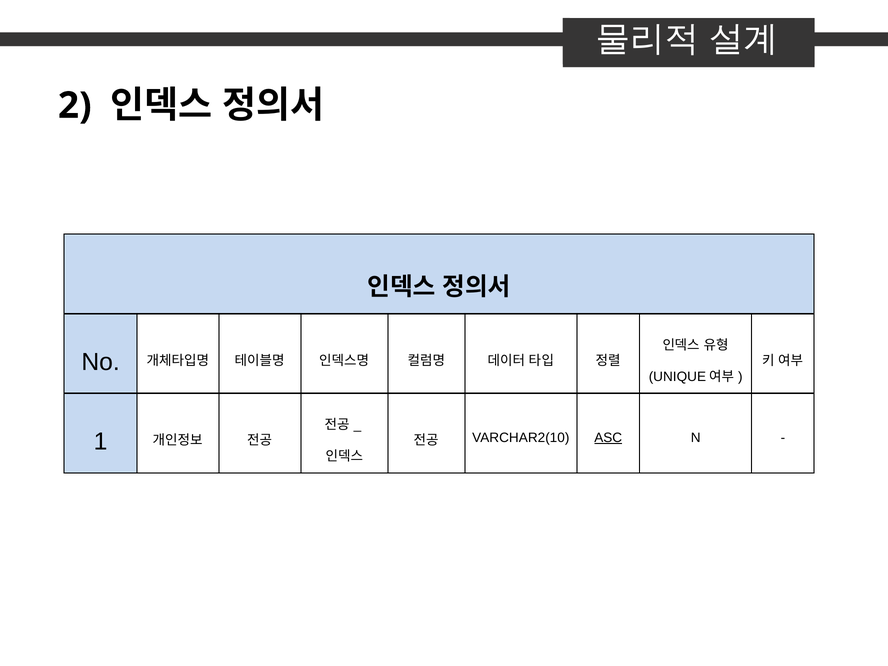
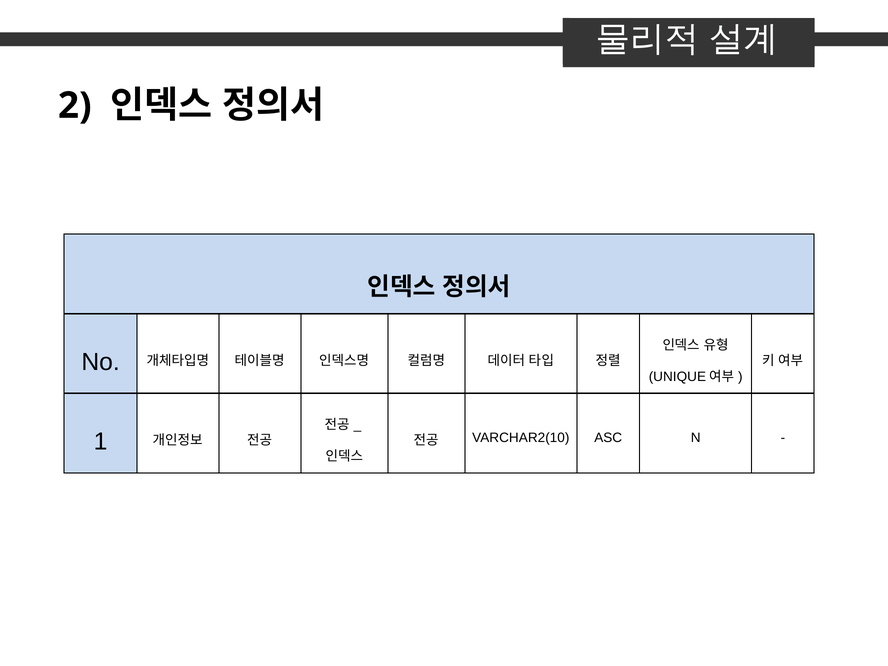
ASC underline: present -> none (608, 438)
